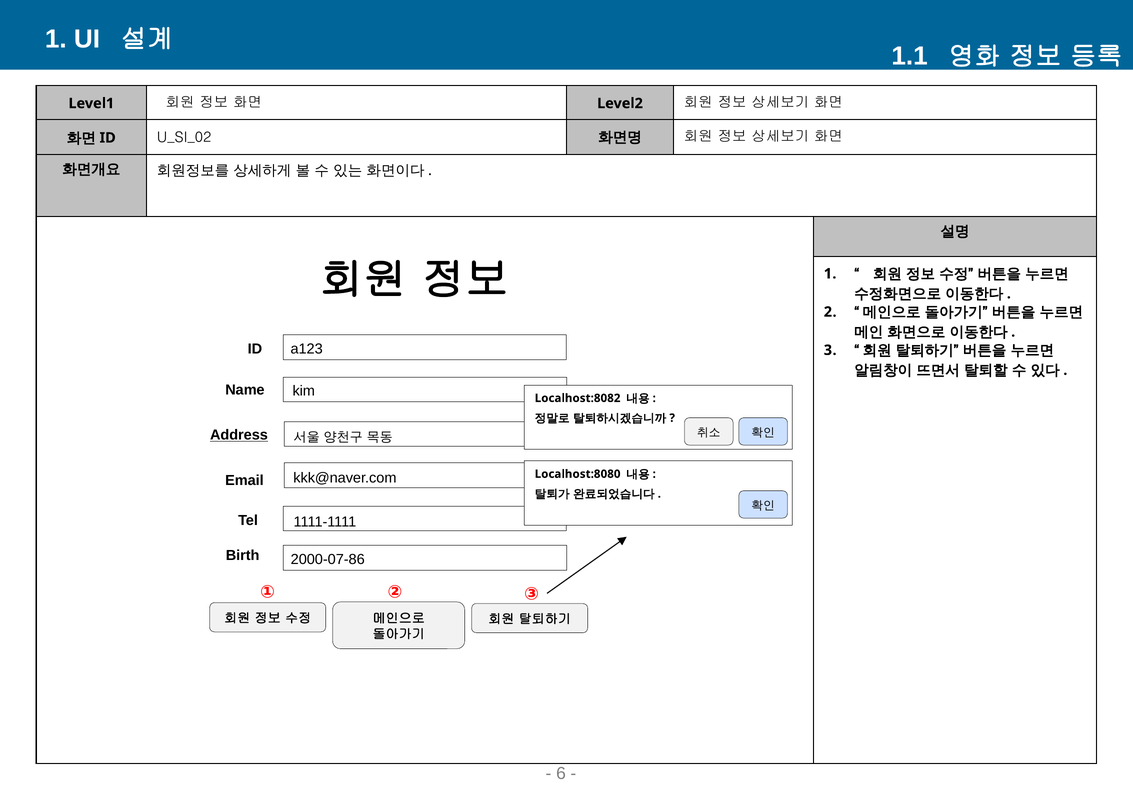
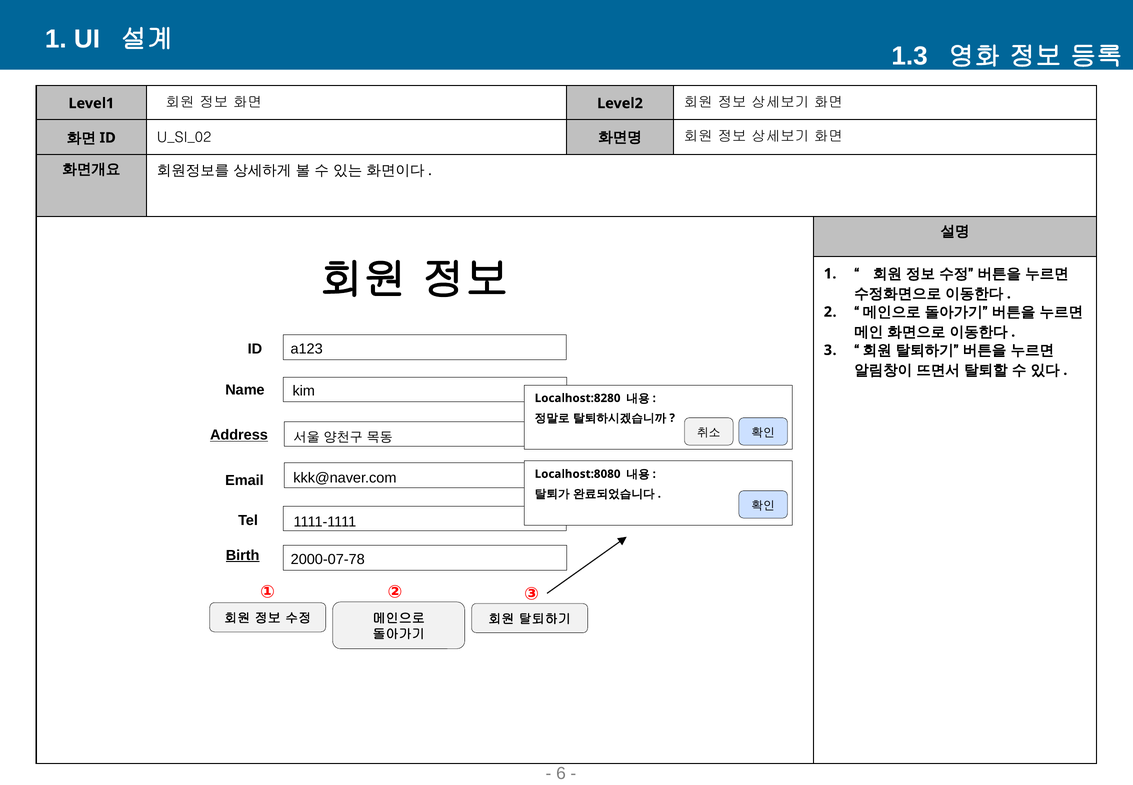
1.1: 1.1 -> 1.3 (910, 56)
Localhost:8082: Localhost:8082 -> Localhost:8280 (578, 398)
Birth underline: none -> present (243, 555)
2000-07-86: 2000-07-86 -> 2000-07-78 (328, 559)
